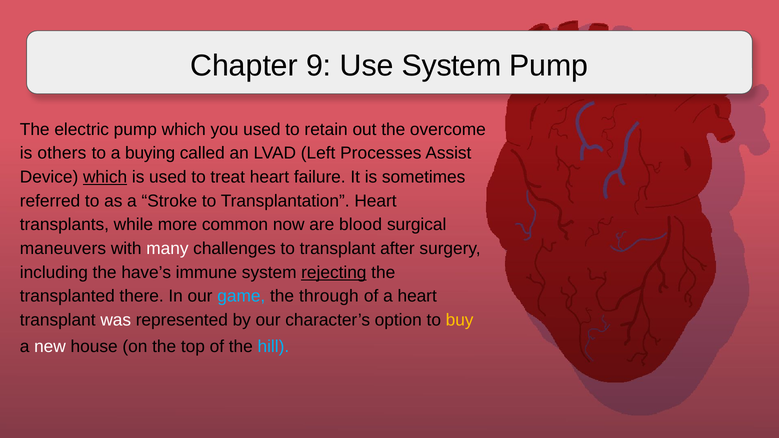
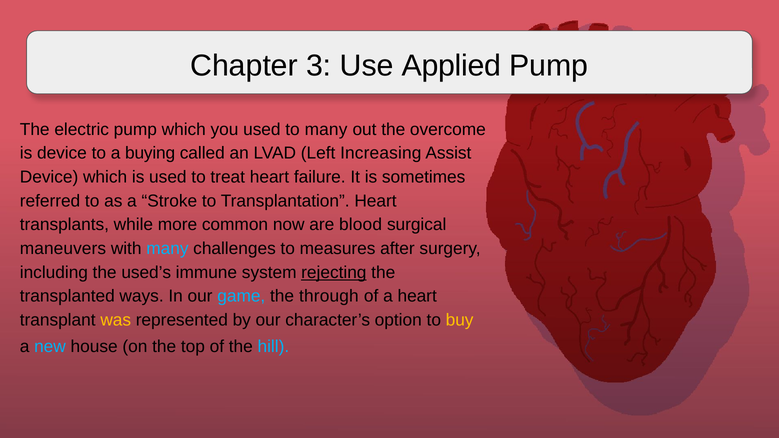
9: 9 -> 3 (319, 66)
Use System: System -> Applied (452, 66)
to retain: retain -> many (326, 129)
is others: others -> device (62, 153)
Processes: Processes -> Increasing (381, 153)
which underline: present -> none (105, 177)
many colour: white -> light blue (167, 249)
to transplant: transplant -> measures (338, 249)
have’s: have’s -> used’s (146, 273)
there: there -> ways (142, 296)
was colour: white -> yellow (116, 320)
new colour: white -> light blue (50, 347)
